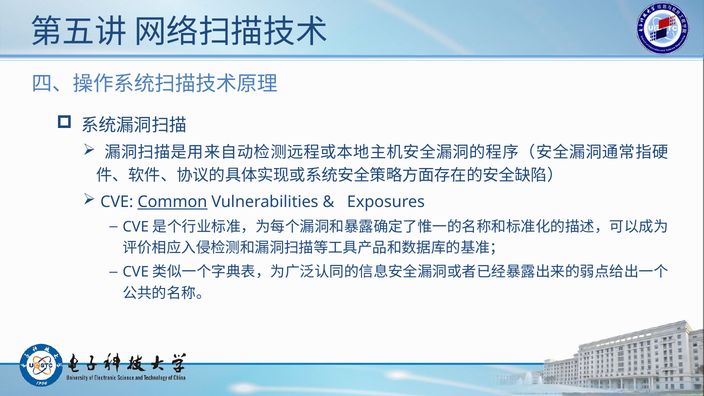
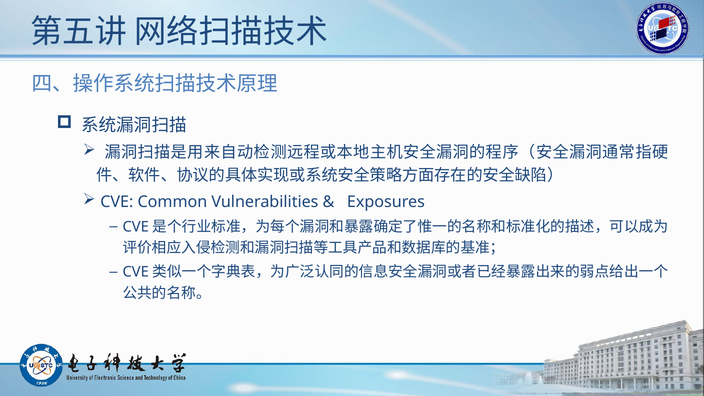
Common underline: present -> none (172, 202)
